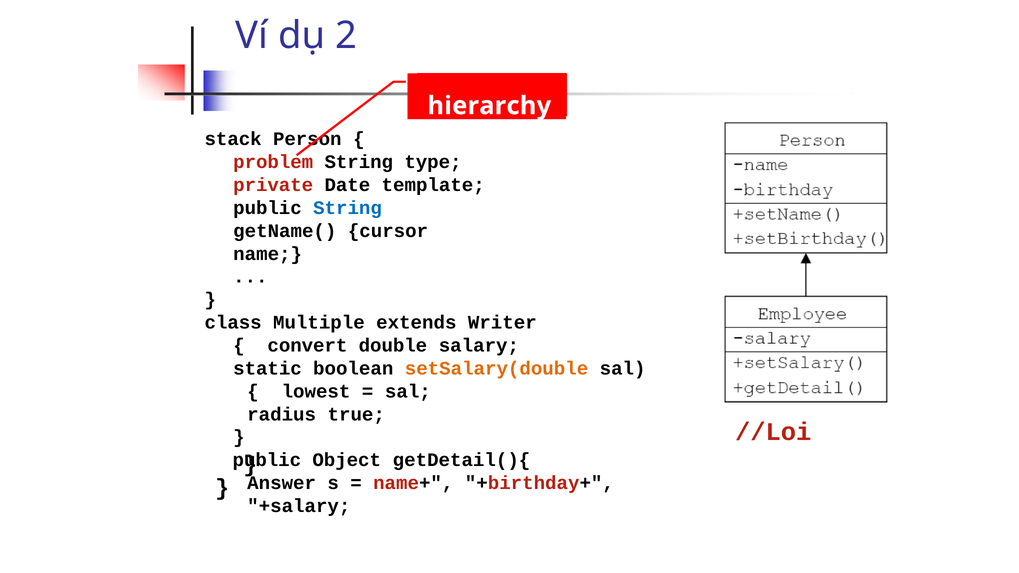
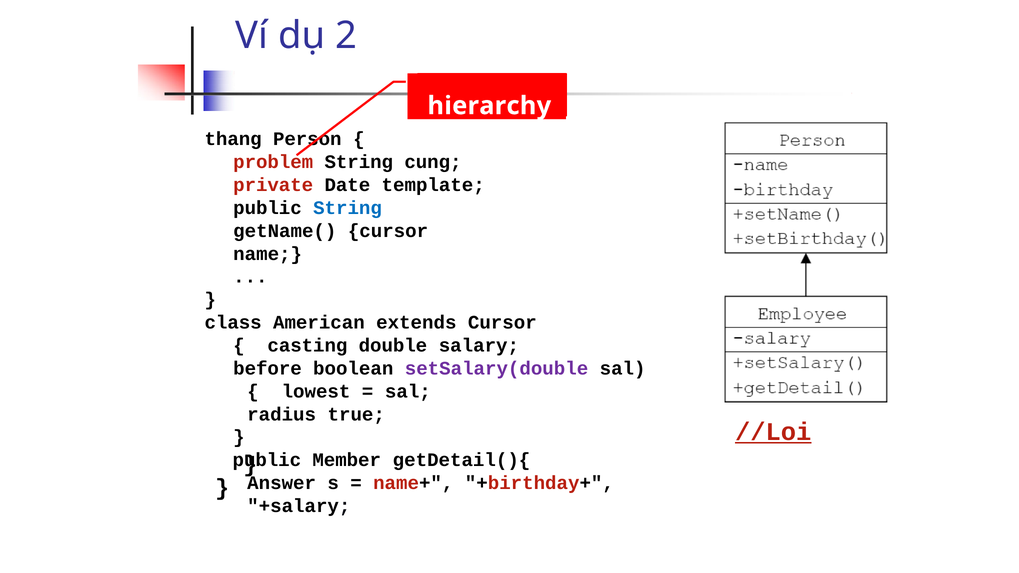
stack: stack -> thang (233, 139)
type: type -> cung (433, 162)
Multiple: Multiple -> American (319, 323)
extends Writer: Writer -> Cursor (502, 323)
convert: convert -> casting (307, 345)
static: static -> before (267, 368)
setSalary(double colour: orange -> purple (497, 368)
//Loi underline: none -> present (773, 432)
Object: Object -> Member (347, 460)
